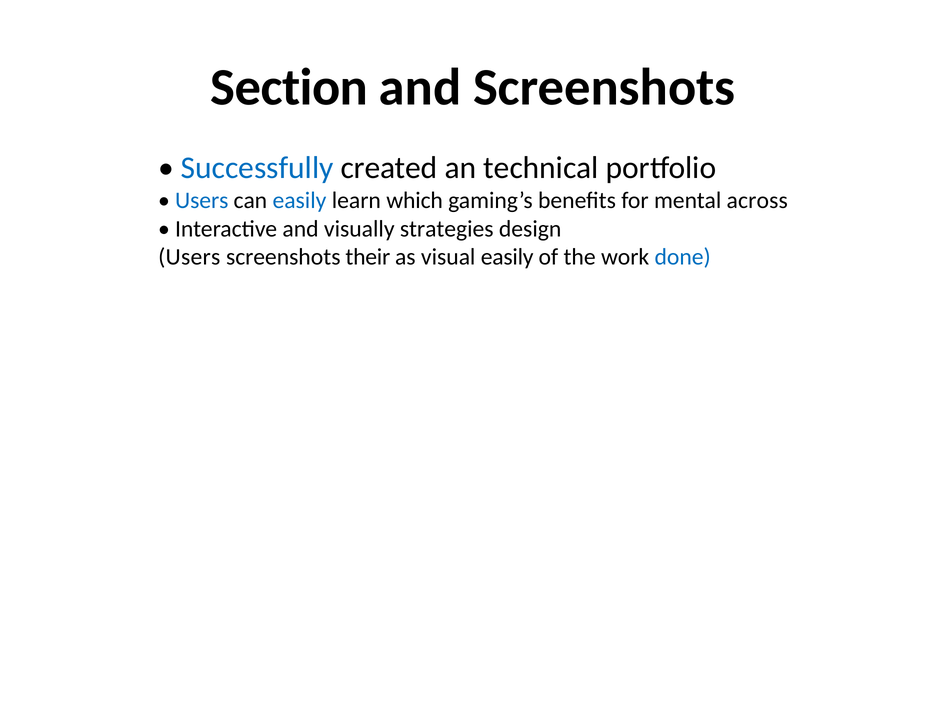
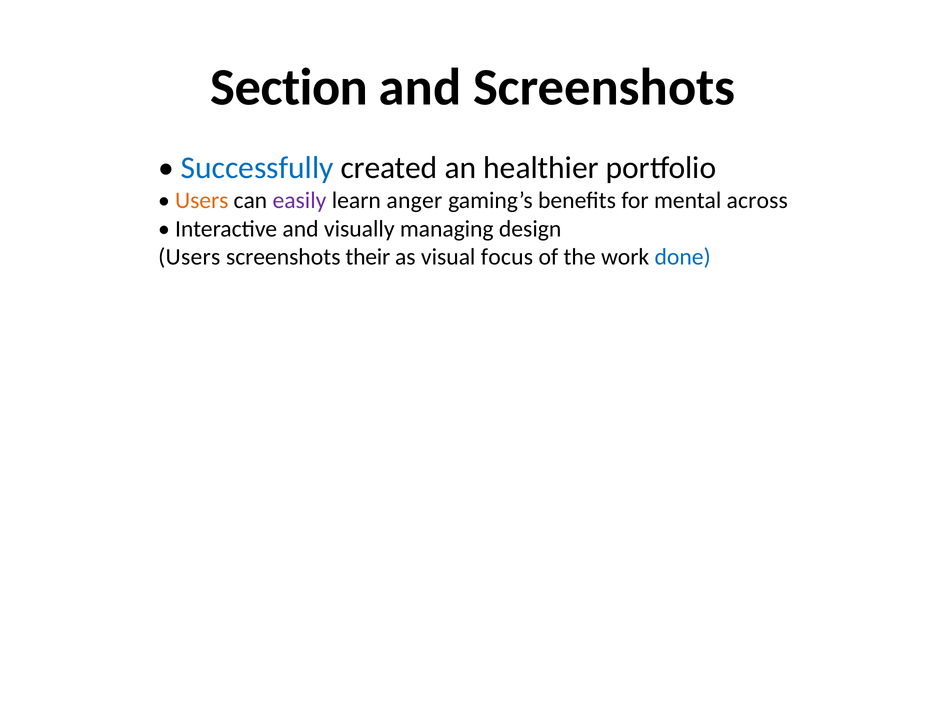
technical: technical -> healthier (541, 168)
Users colour: blue -> orange (202, 200)
easily colour: blue -> purple (299, 200)
which: which -> anger (414, 200)
strategies: strategies -> managing (447, 229)
visual easily: easily -> focus (507, 257)
